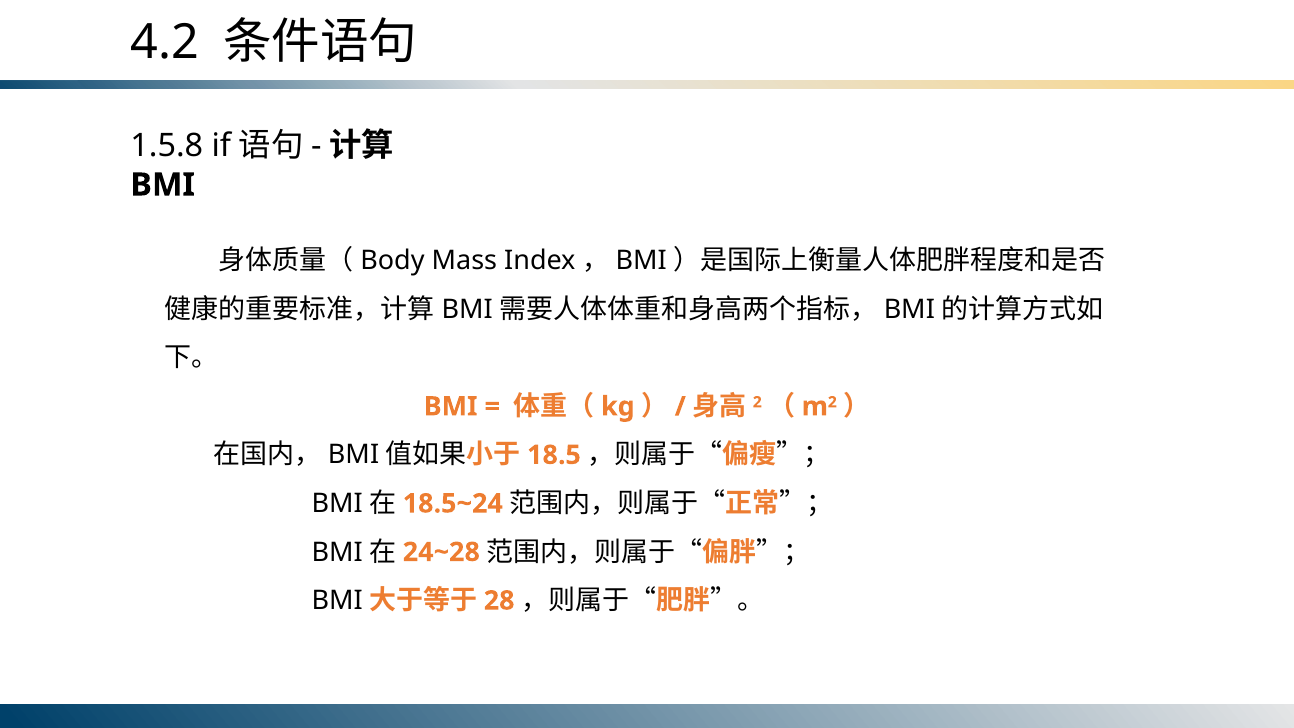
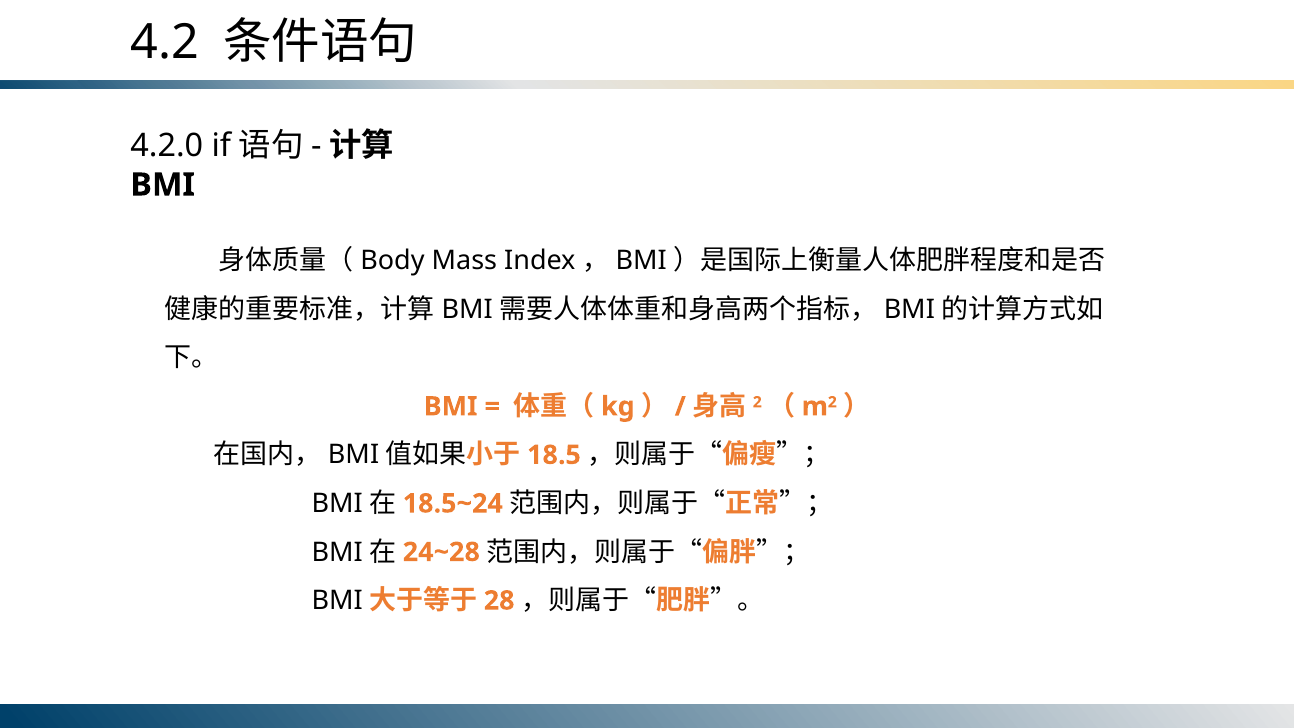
1.5.8: 1.5.8 -> 4.2.0 (167, 146)
